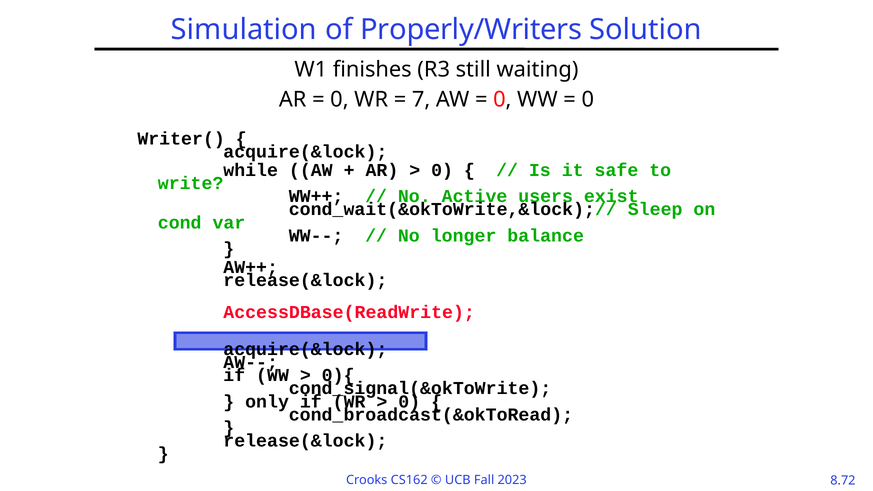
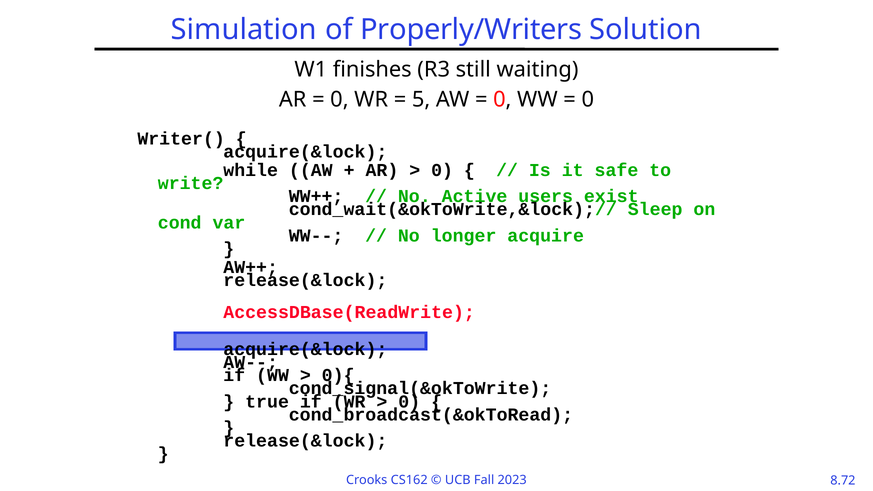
7: 7 -> 5 (421, 100)
balance: balance -> acquire (546, 236)
only: only -> true (267, 402)
